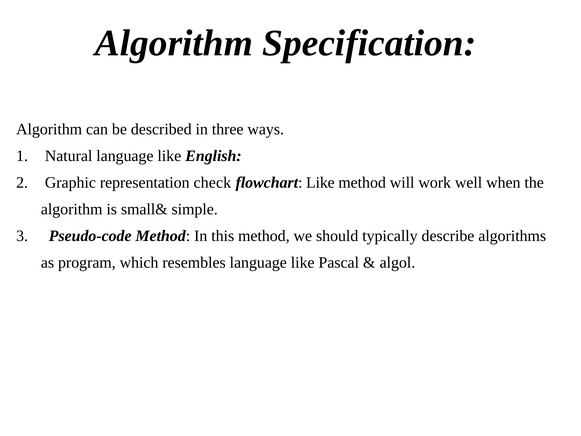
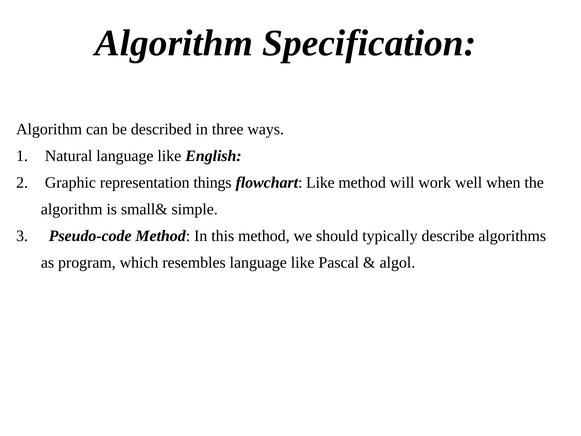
check: check -> things (212, 182)
